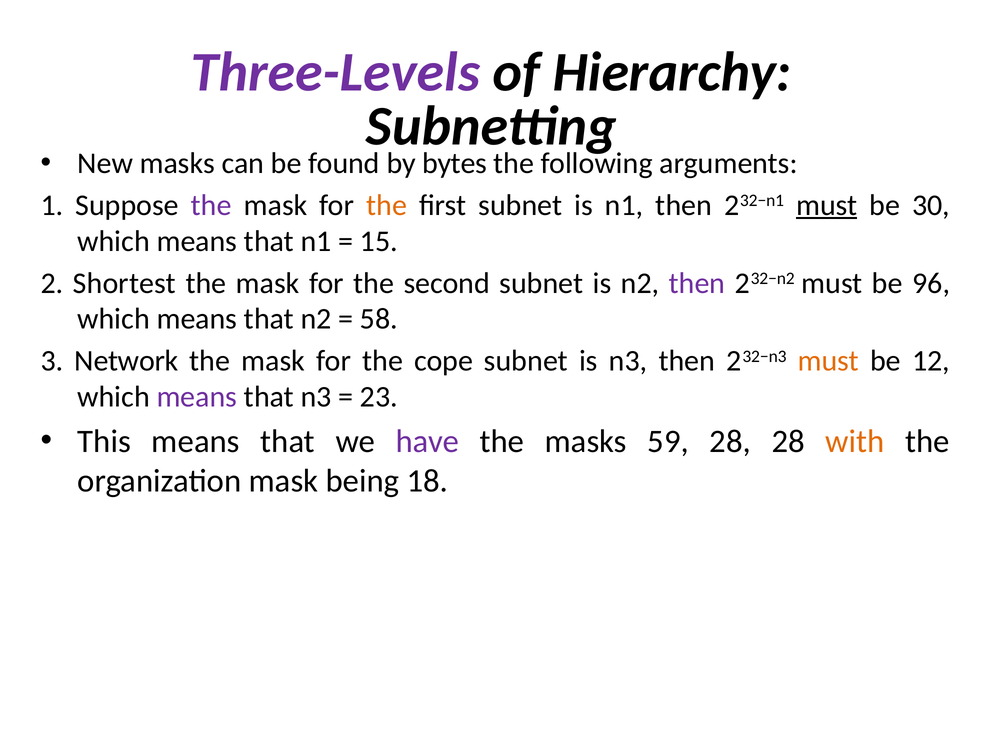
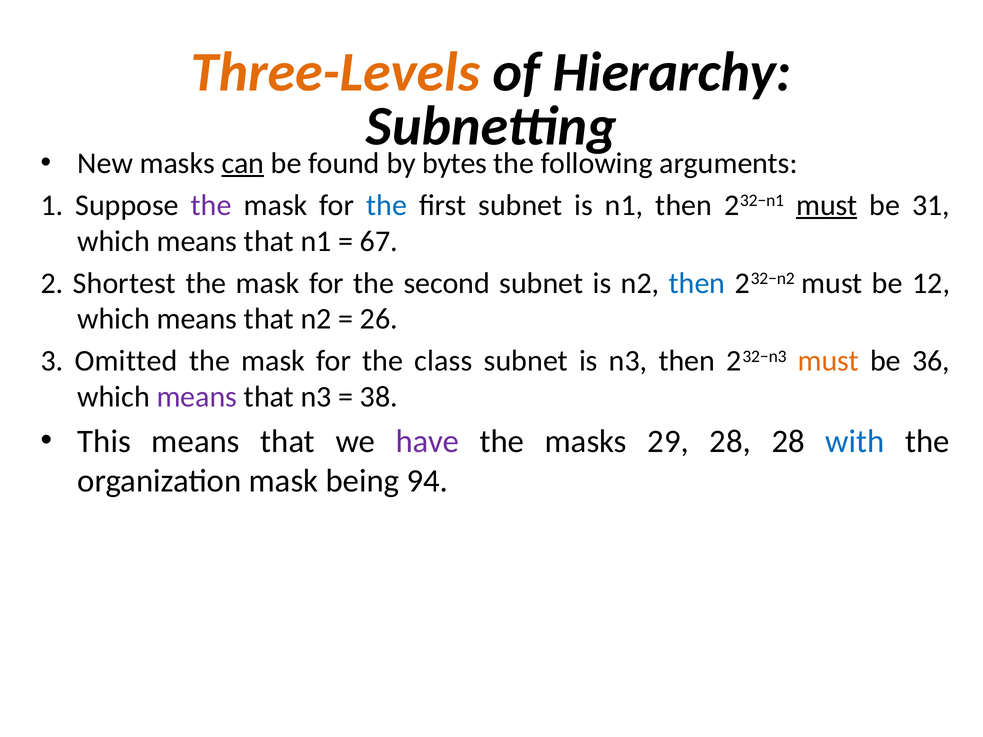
Three-Levels colour: purple -> orange (335, 72)
can underline: none -> present (243, 163)
the colour: orange -> blue (387, 205)
30: 30 -> 31 (931, 205)
15: 15 -> 67 (379, 241)
then colour: purple -> blue (697, 283)
96: 96 -> 12 (931, 283)
58: 58 -> 26 (379, 319)
Network: Network -> Omitted (126, 361)
cope: cope -> class (443, 361)
12: 12 -> 36 (931, 361)
23: 23 -> 38 (379, 397)
59: 59 -> 29 (668, 442)
with colour: orange -> blue (855, 442)
18: 18 -> 94 (427, 481)
